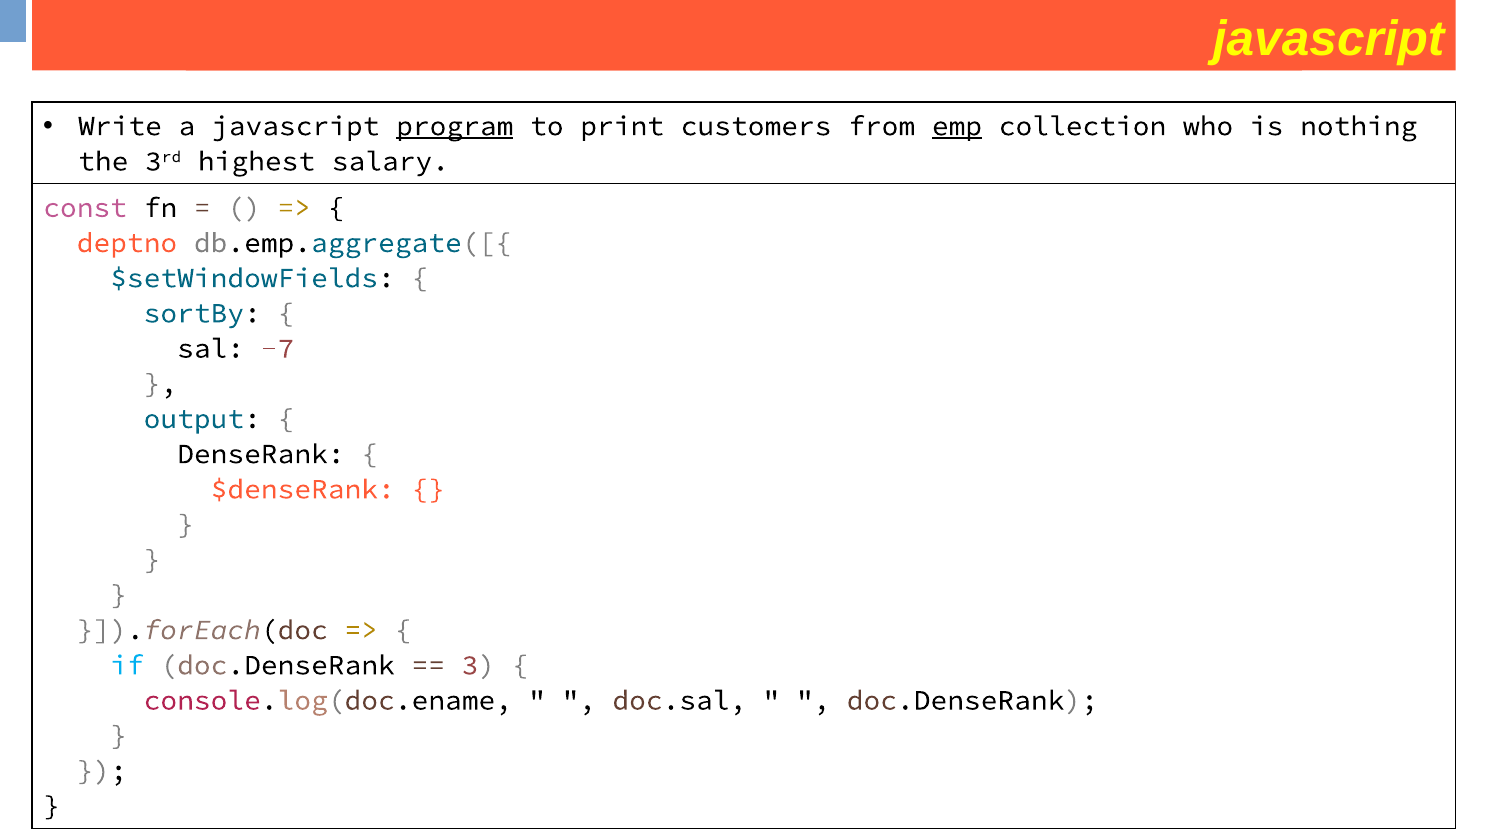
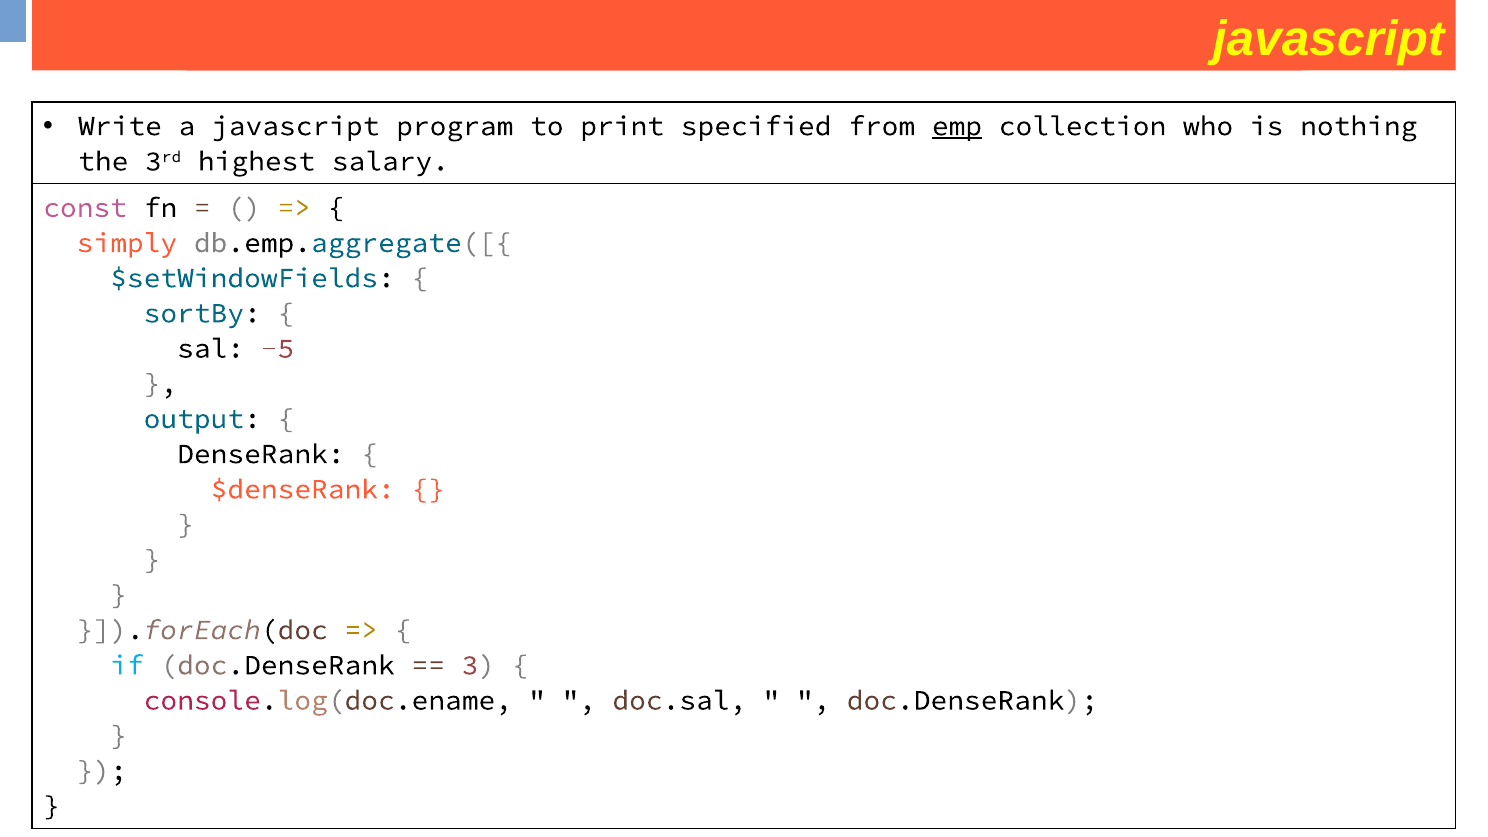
program underline: present -> none (455, 126)
customers: customers -> specified (756, 126)
deptno: deptno -> simply (127, 243)
-7: -7 -> -5 (278, 348)
